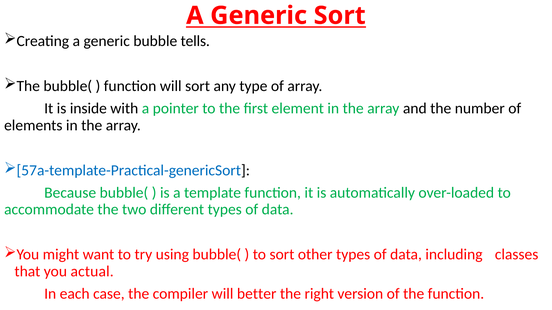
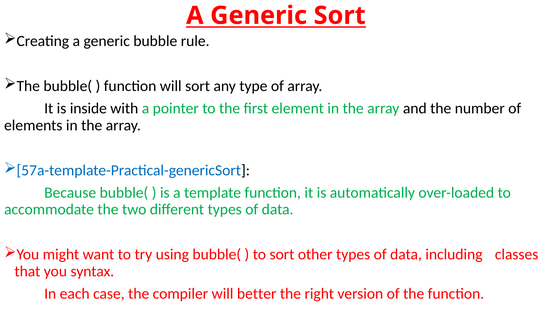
tells: tells -> rule (195, 41)
actual: actual -> syntax (92, 272)
